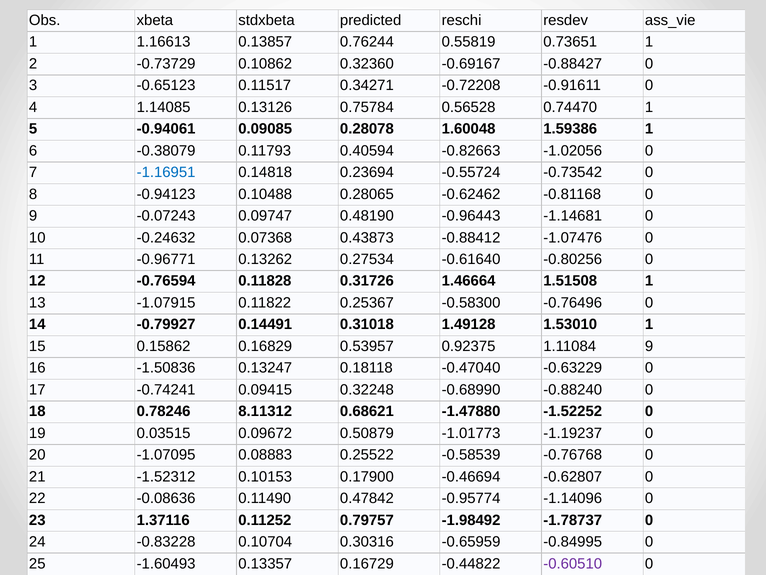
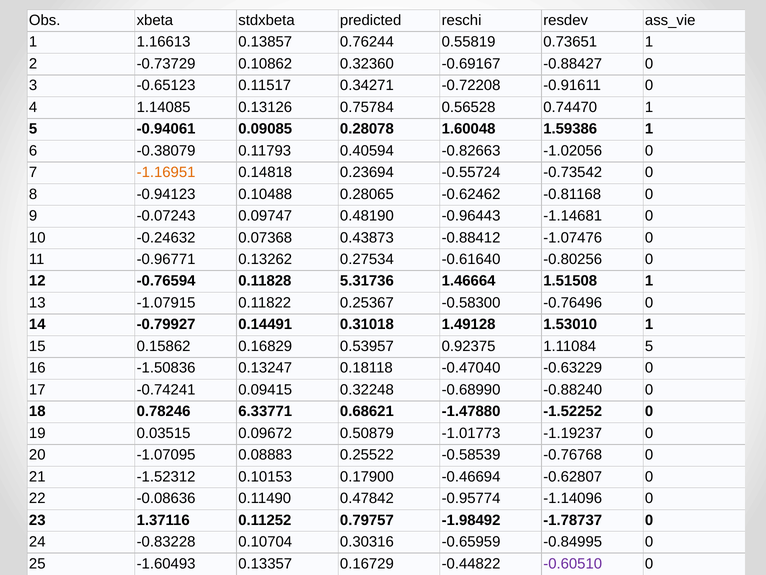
-1.16951 colour: blue -> orange (166, 172)
0.31726: 0.31726 -> 5.31736 (367, 281)
1.11084 9: 9 -> 5 (649, 346)
8.11312: 8.11312 -> 6.33771 (265, 411)
